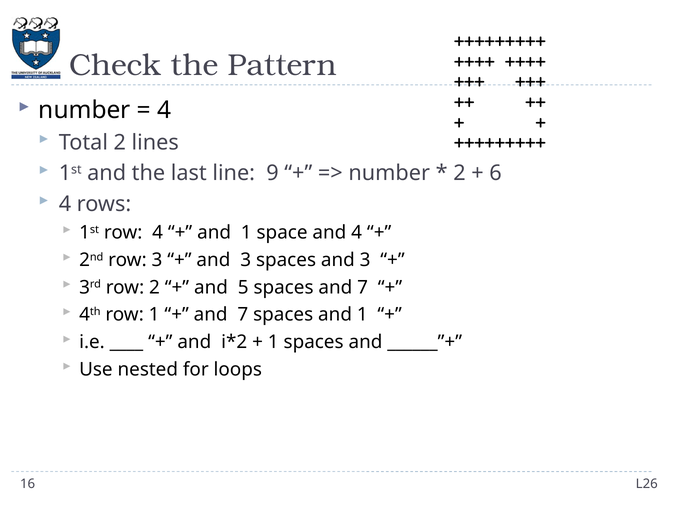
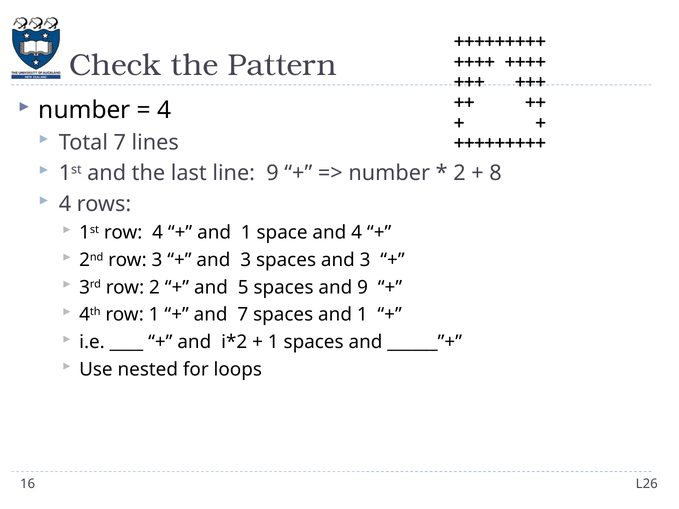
Total 2: 2 -> 7 (120, 143)
6: 6 -> 8 (495, 173)
spaces and 7: 7 -> 9 (363, 288)
